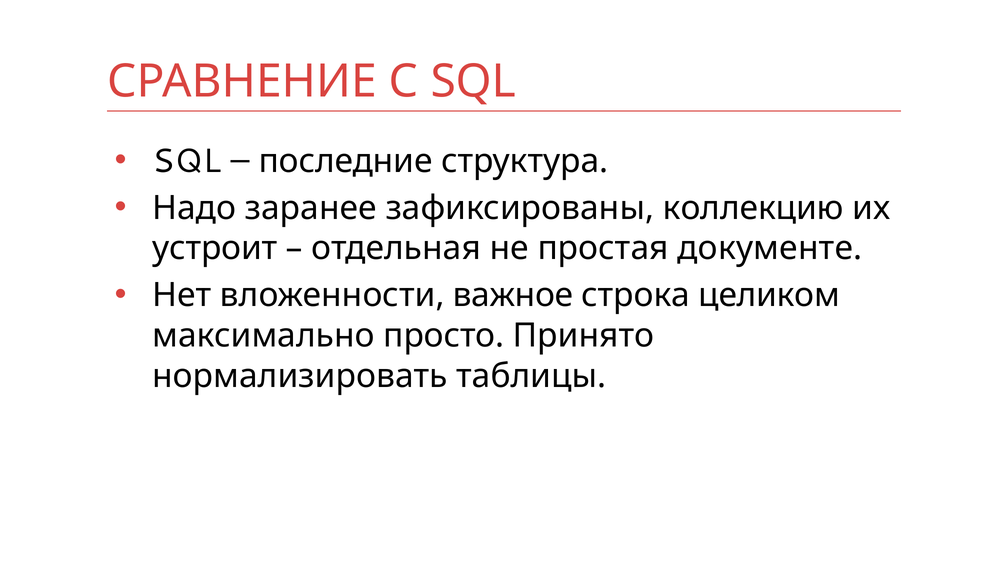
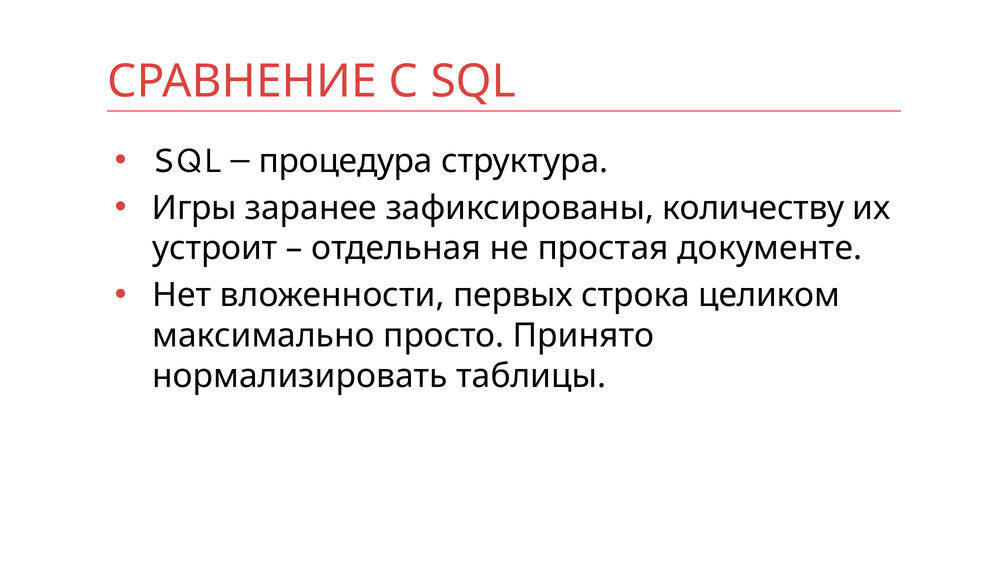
последние: последние -> процедура (346, 161)
Надо: Надо -> Игры (194, 208)
коллекцию: коллекцию -> количеству (753, 208)
важное: важное -> первых (513, 295)
